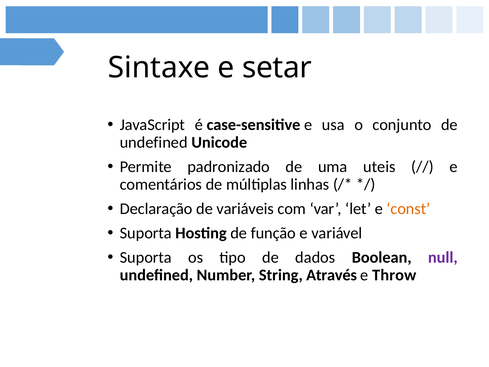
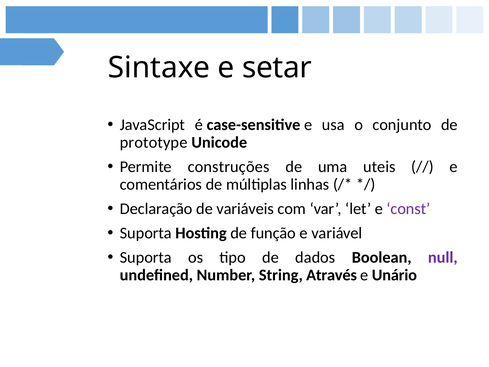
undefined: undefined -> prototype (154, 142)
padronizado: padronizado -> construções (229, 167)
const colour: orange -> purple (408, 209)
Throw: Throw -> Unário (394, 275)
